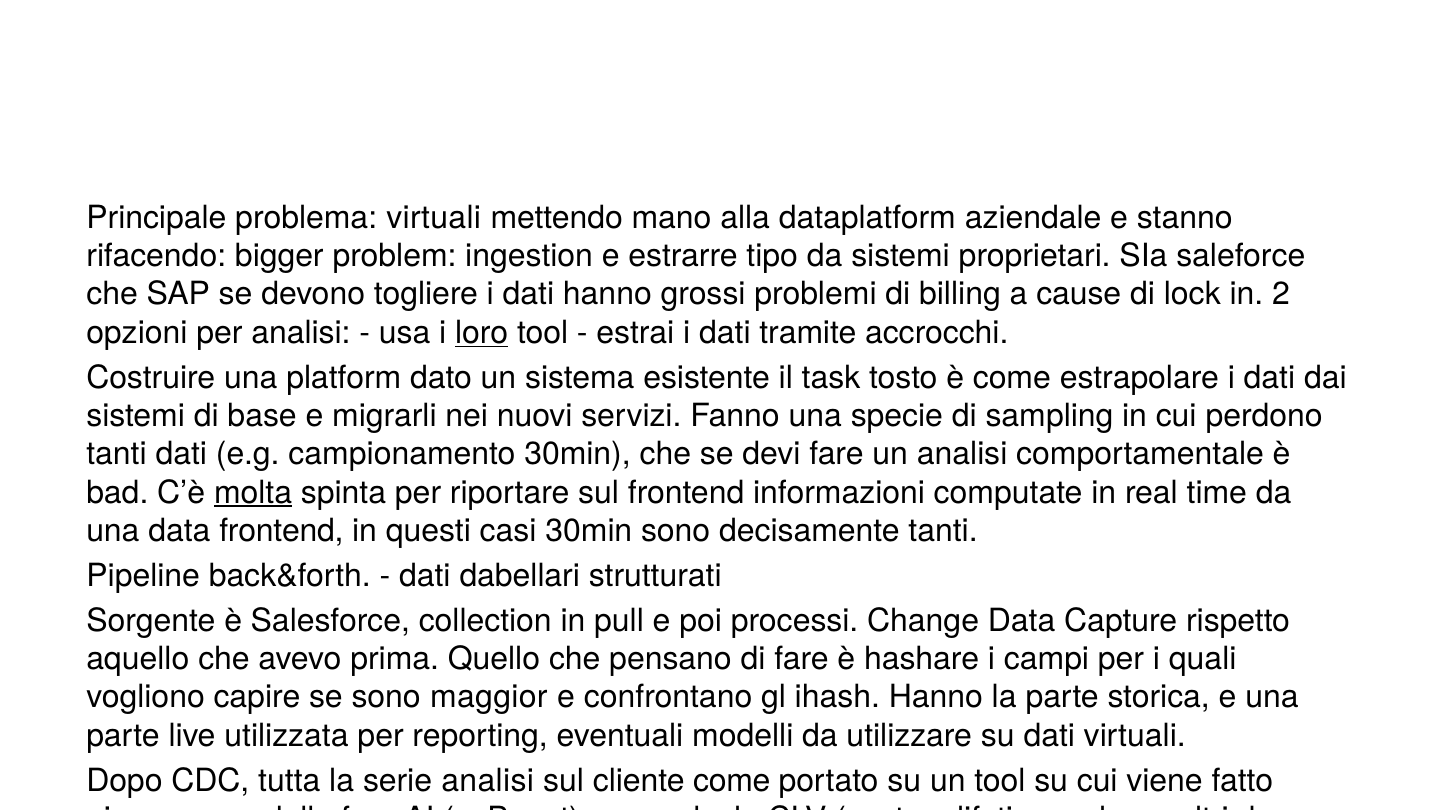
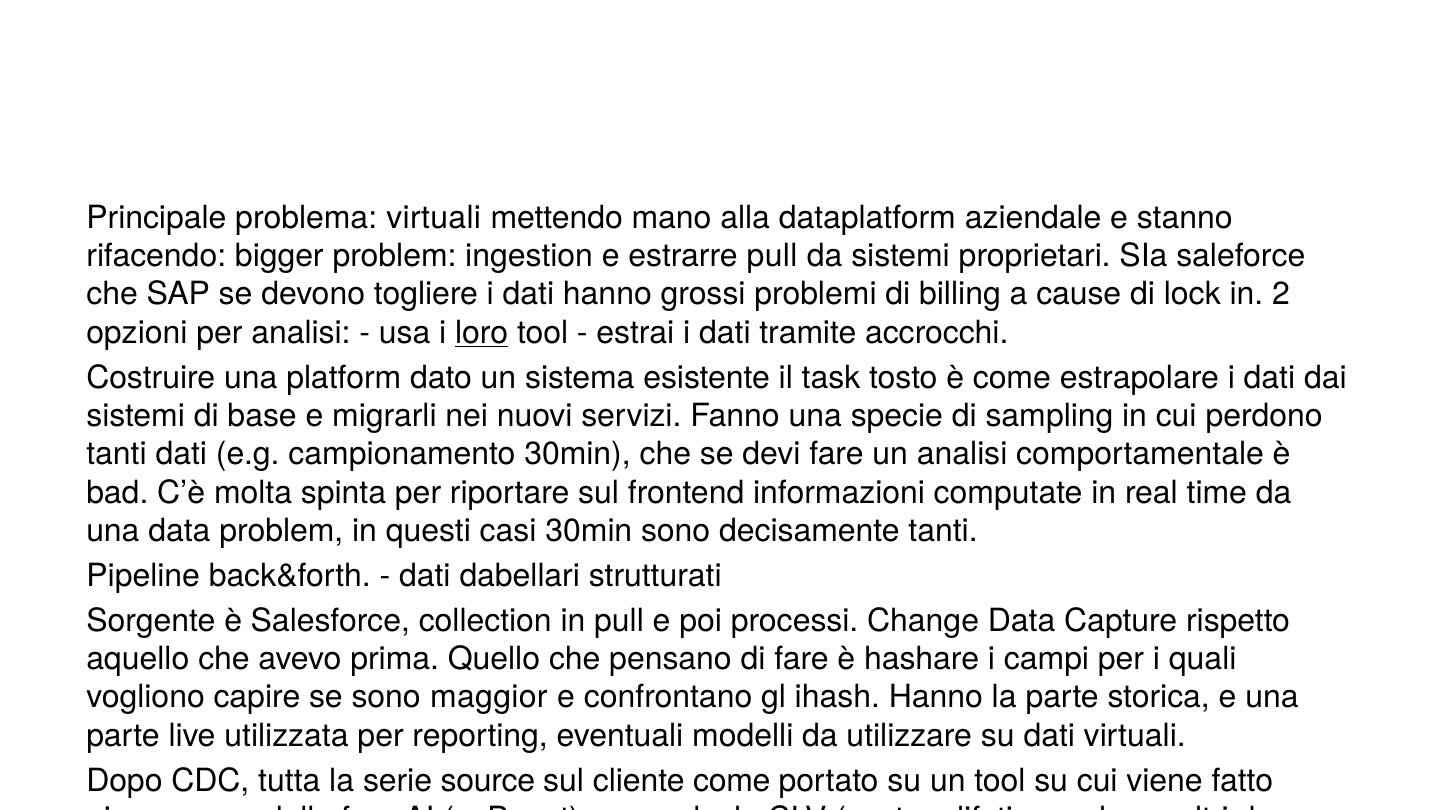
estrarre tipo: tipo -> pull (772, 256)
molta underline: present -> none (253, 493)
data frontend: frontend -> problem (281, 531)
serie analisi: analisi -> source (488, 781)
